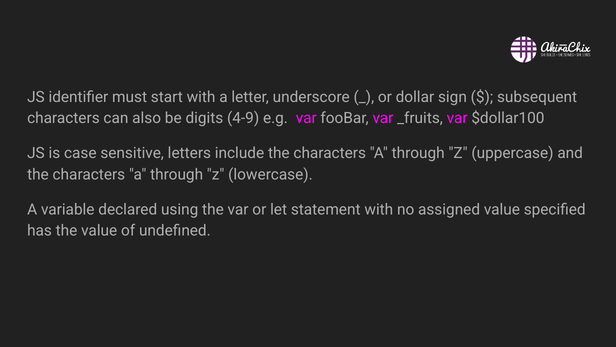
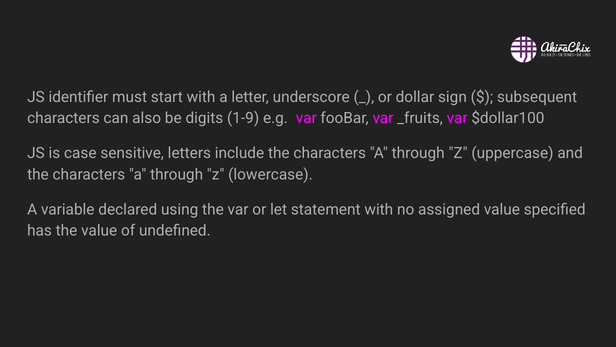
4-9: 4-9 -> 1-9 (243, 118)
